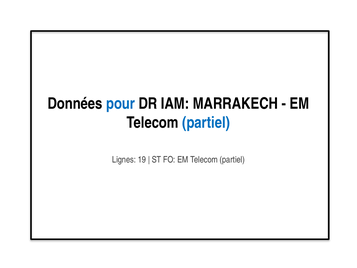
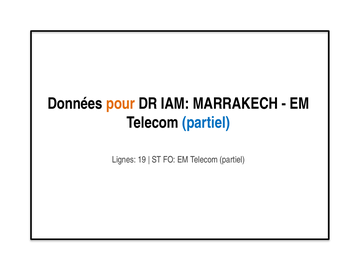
pour colour: blue -> orange (121, 103)
